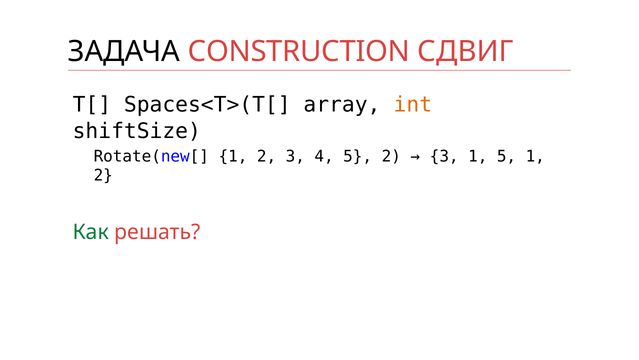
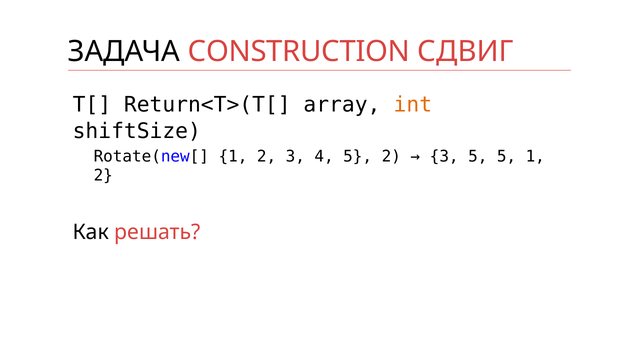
Spaces<T>(T[: Spaces<T>(T[ -> Return<T>(T[ (207, 105)
3 1: 1 -> 5 (478, 156)
Как colour: green -> black (91, 232)
